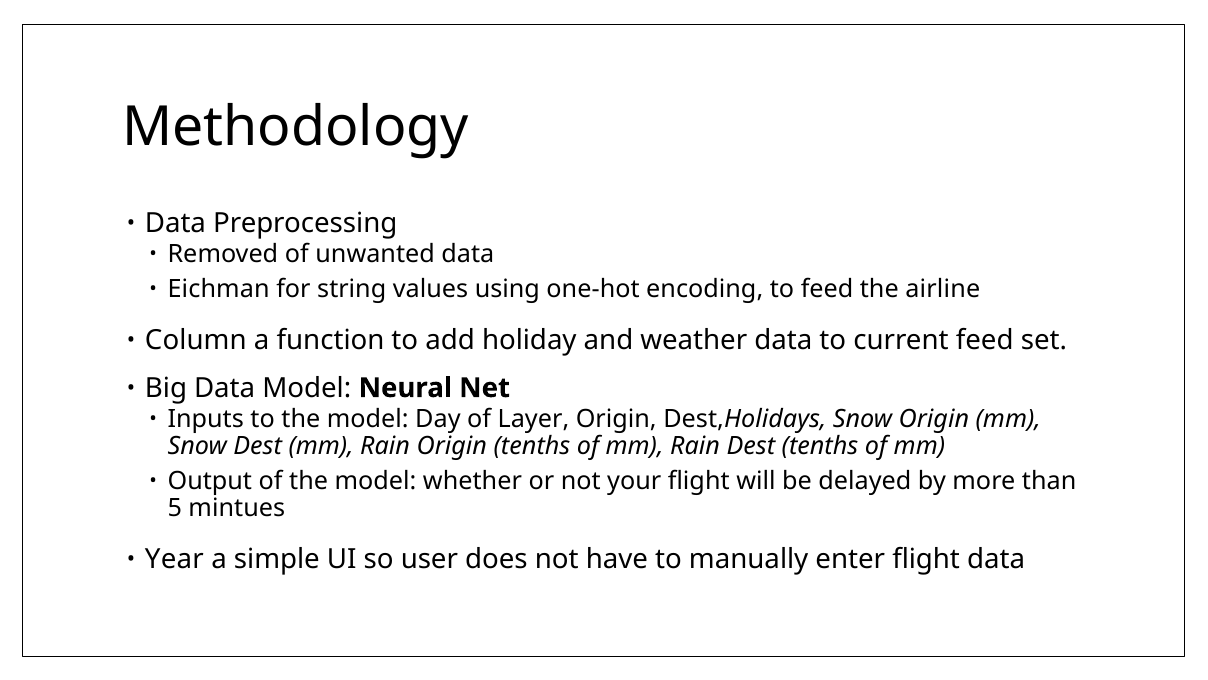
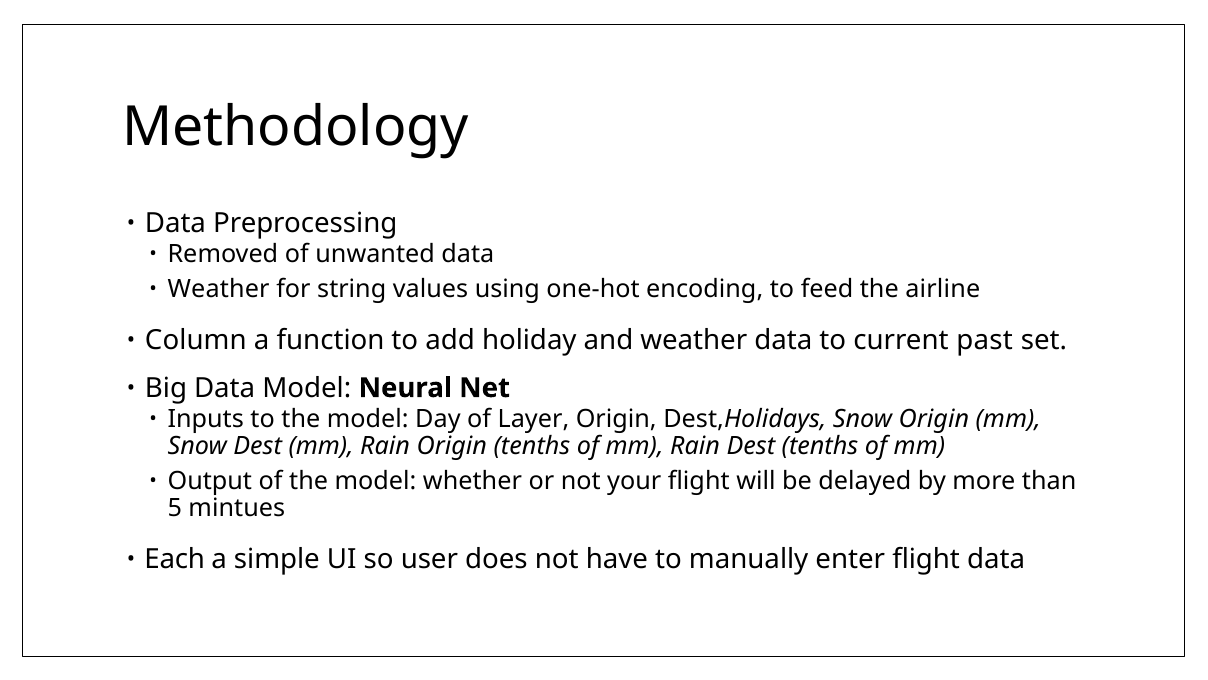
Eichman: Eichman -> Weather (219, 289)
current feed: feed -> past (985, 340)
Year: Year -> Each (175, 559)
